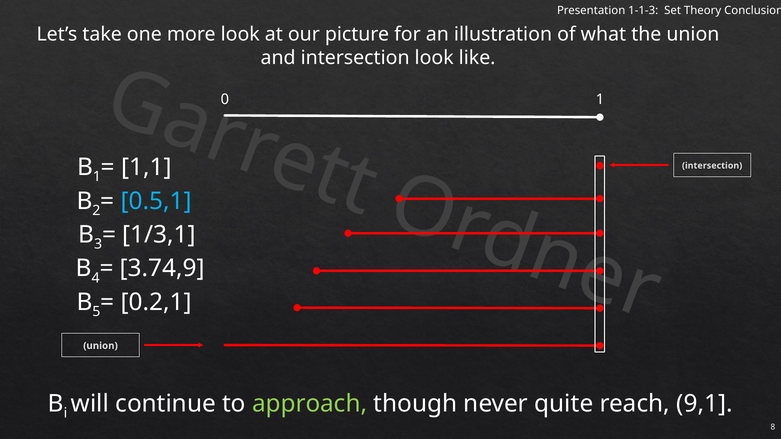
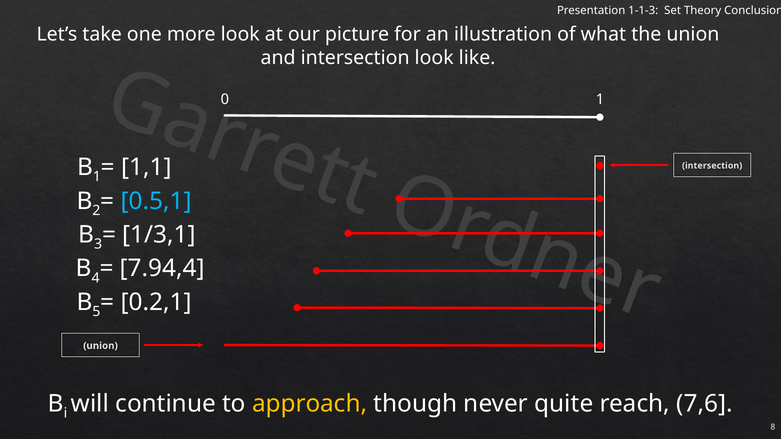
3.74,9: 3.74,9 -> 7.94,4 (162, 269)
approach colour: light green -> yellow (310, 404)
9,1: 9,1 -> 7,6 (704, 404)
